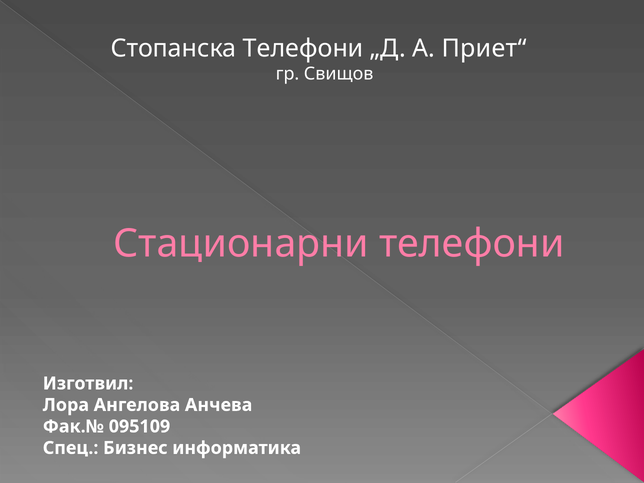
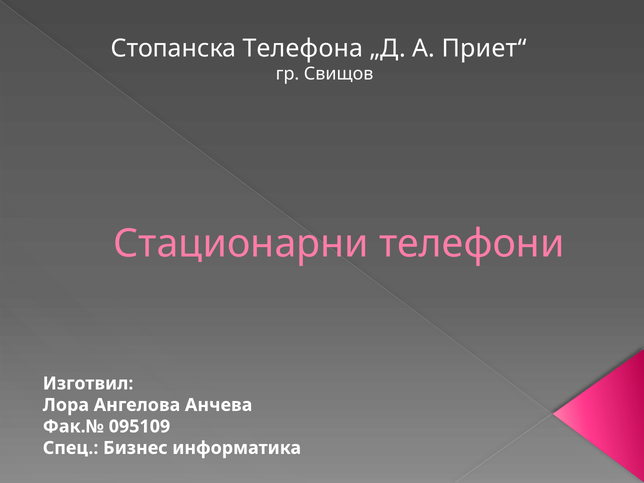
Стопанска Телефони: Телефони -> Телефона (303, 48)
